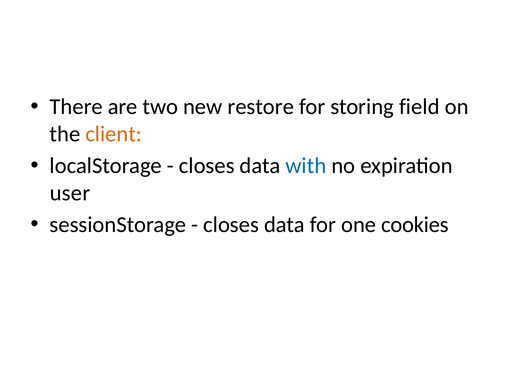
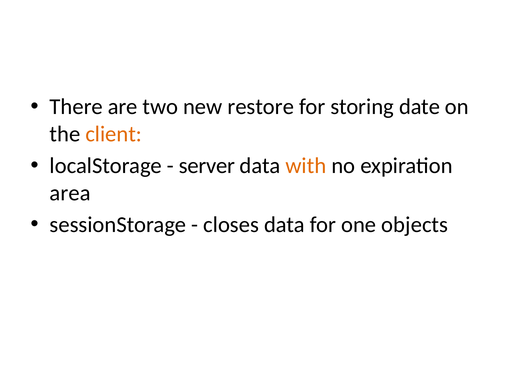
field: field -> date (419, 107)
closes: closes -> server (207, 166)
with colour: blue -> orange (306, 166)
user: user -> area (70, 193)
cookies: cookies -> objects (415, 224)
